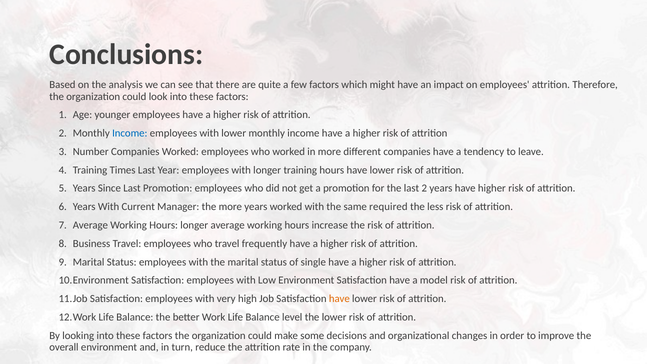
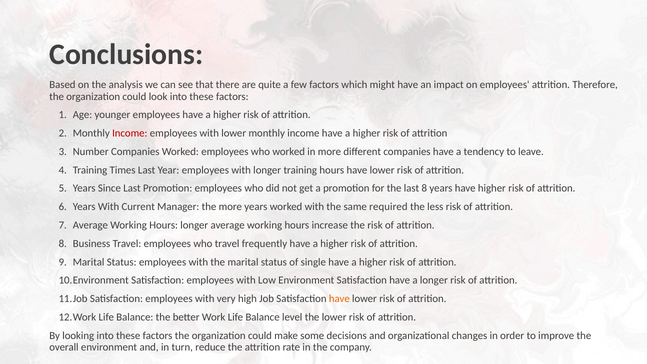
Income colour: blue -> red (130, 133)
last 2: 2 -> 8 (424, 188)
a model: model -> longer (434, 280)
